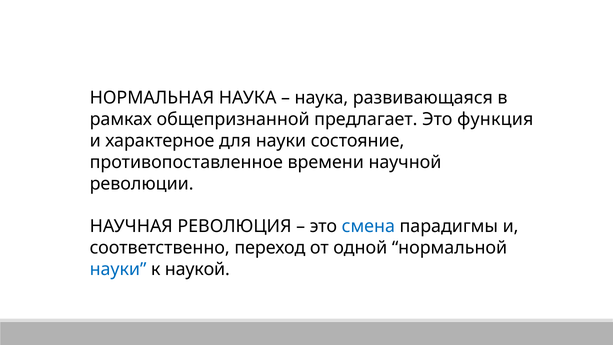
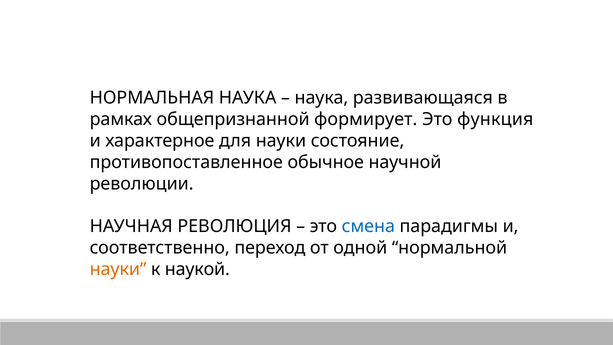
предлагает: предлагает -> формирует (366, 119)
времени: времени -> обычное (326, 162)
науки colour: blue -> orange (118, 269)
